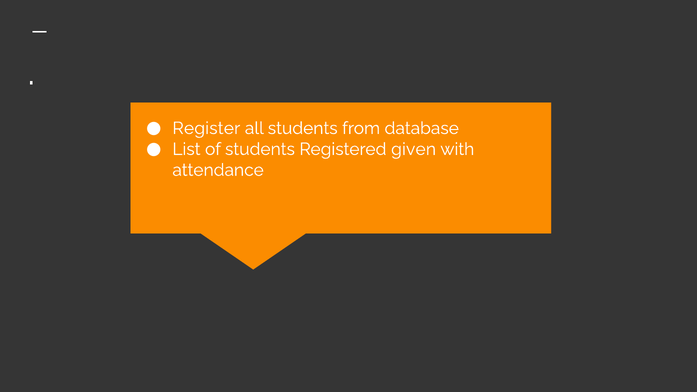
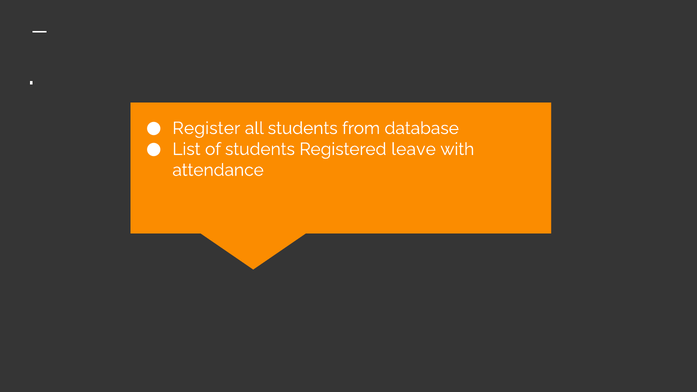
given: given -> leave (414, 149)
